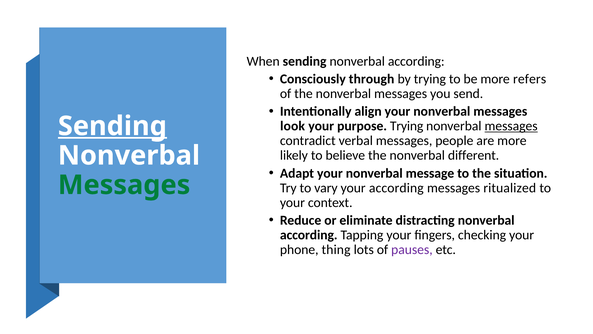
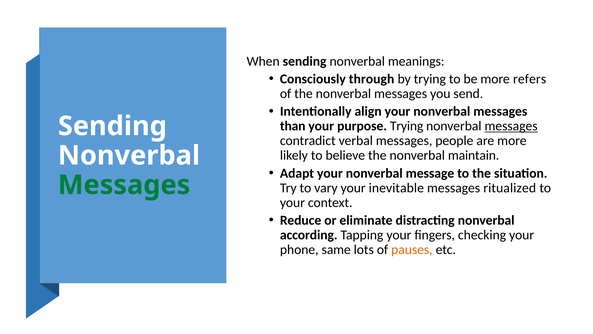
sending nonverbal according: according -> meanings (416, 61)
look: look -> than (293, 126)
Sending underline: present -> none (112, 126)
different: different -> maintain (474, 155)
your according: according -> inevitable (396, 188)
thing: thing -> same (336, 249)
pauses colour: purple -> orange (412, 249)
